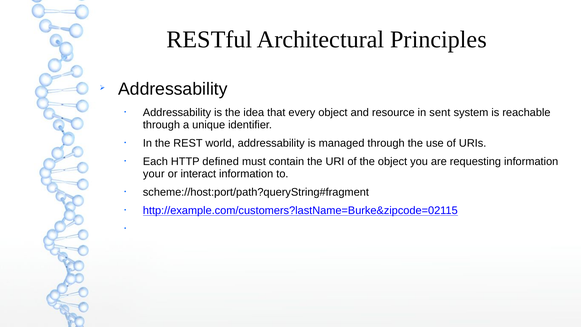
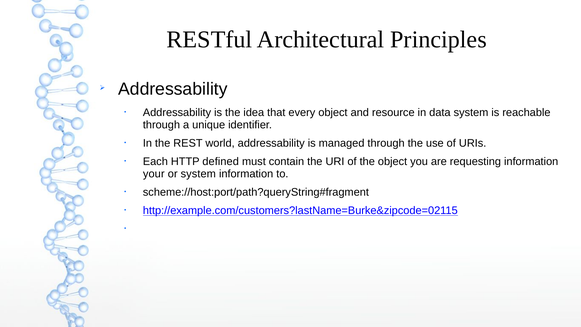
sent: sent -> data (440, 112)
or interact: interact -> system (198, 174)
